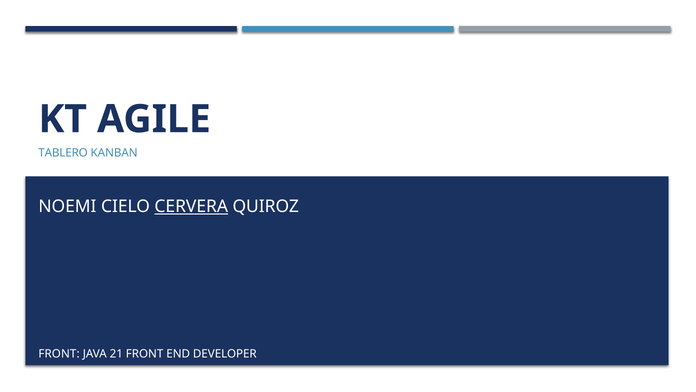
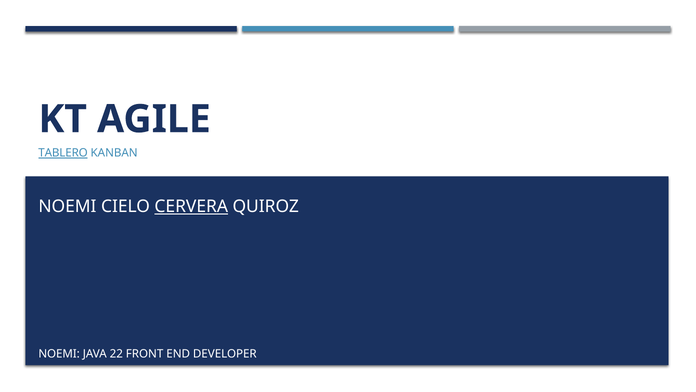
TABLERO underline: none -> present (63, 153)
FRONT: FRONT -> NOEMI (59, 354)
21: 21 -> 22 (116, 354)
